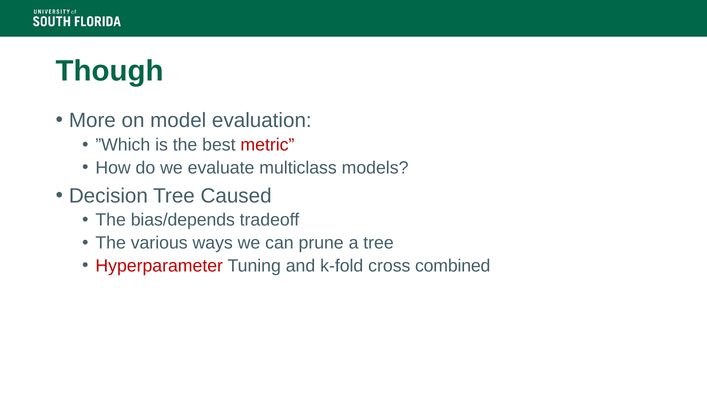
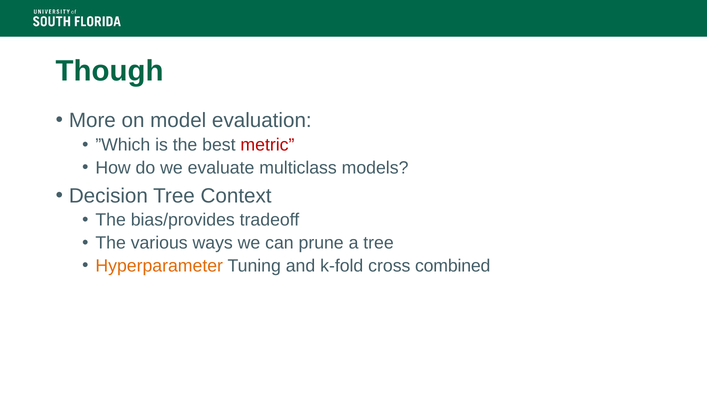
Caused: Caused -> Context (236, 196)
bias/depends: bias/depends -> bias/provides (183, 220)
Hyperparameter colour: red -> orange (159, 265)
